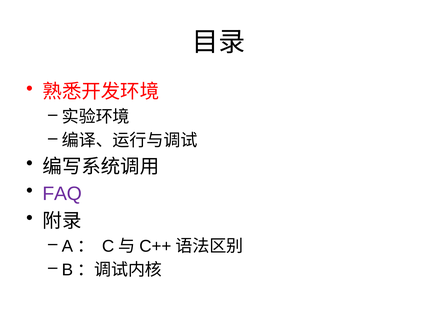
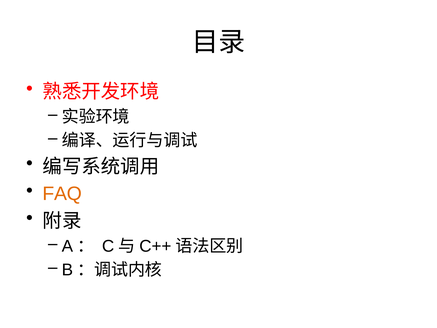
FAQ colour: purple -> orange (62, 194)
